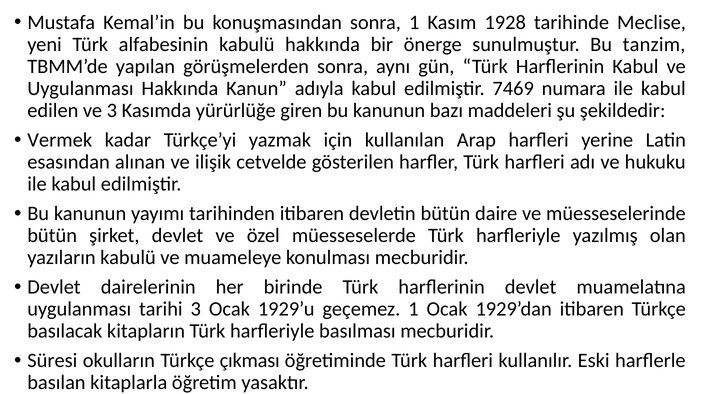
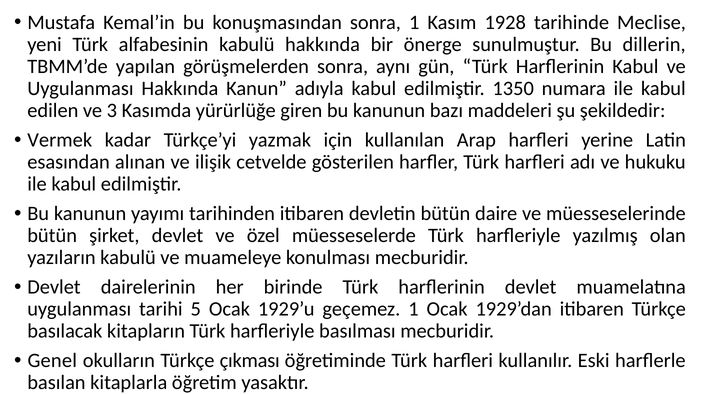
tanzim: tanzim -> dillerin (654, 45)
7469: 7469 -> 1350 (513, 89)
tarihi 3: 3 -> 5 (196, 309)
Süresi: Süresi -> Genel (52, 361)
